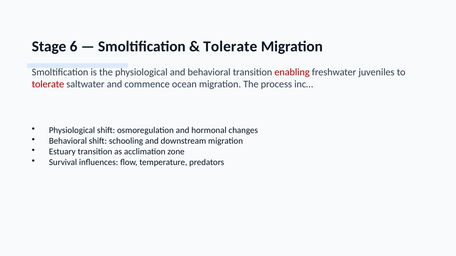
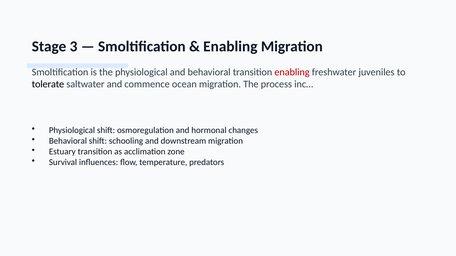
6: 6 -> 3 (74, 47)
Tolerate: Tolerate -> Enabling (230, 47)
tolerate colour: red -> black (48, 84)
